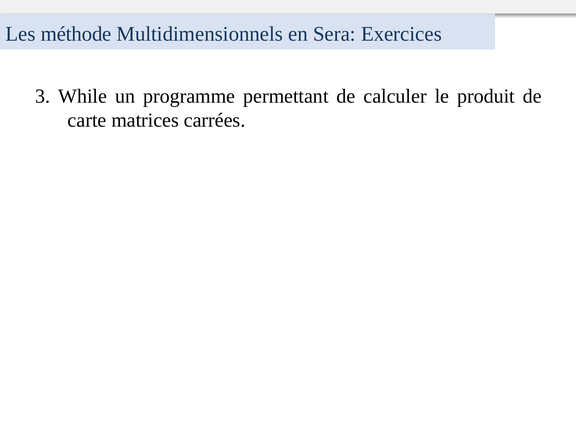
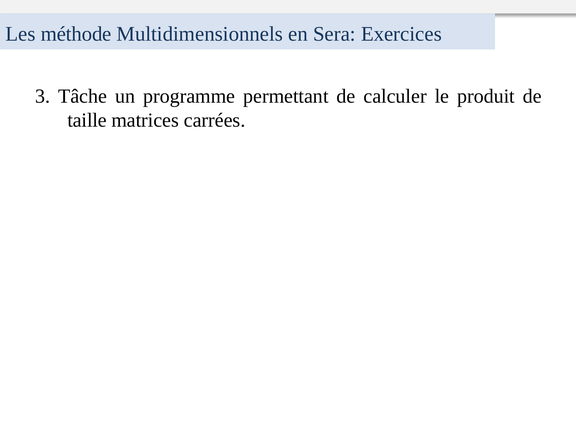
While: While -> Tâche (83, 96)
carte: carte -> taille (87, 120)
